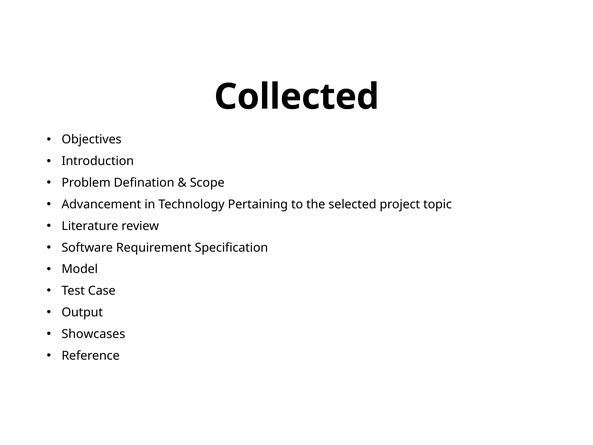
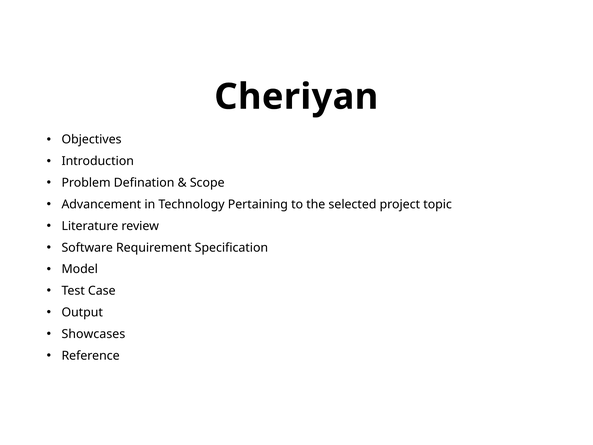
Collected: Collected -> Cheriyan (296, 97)
